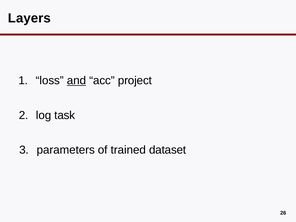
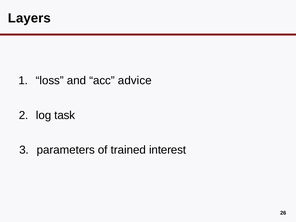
and underline: present -> none (76, 81)
project: project -> advice (135, 81)
dataset: dataset -> interest (168, 150)
